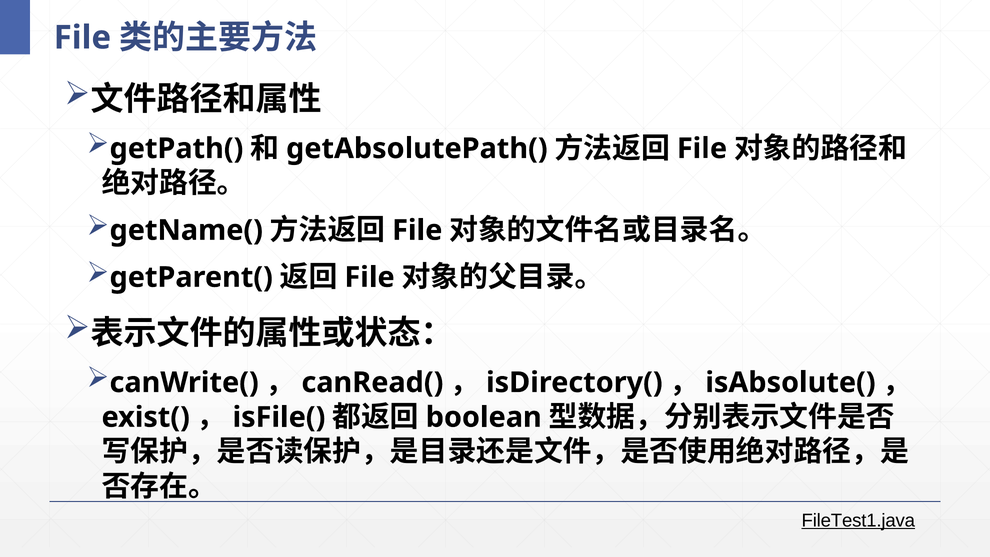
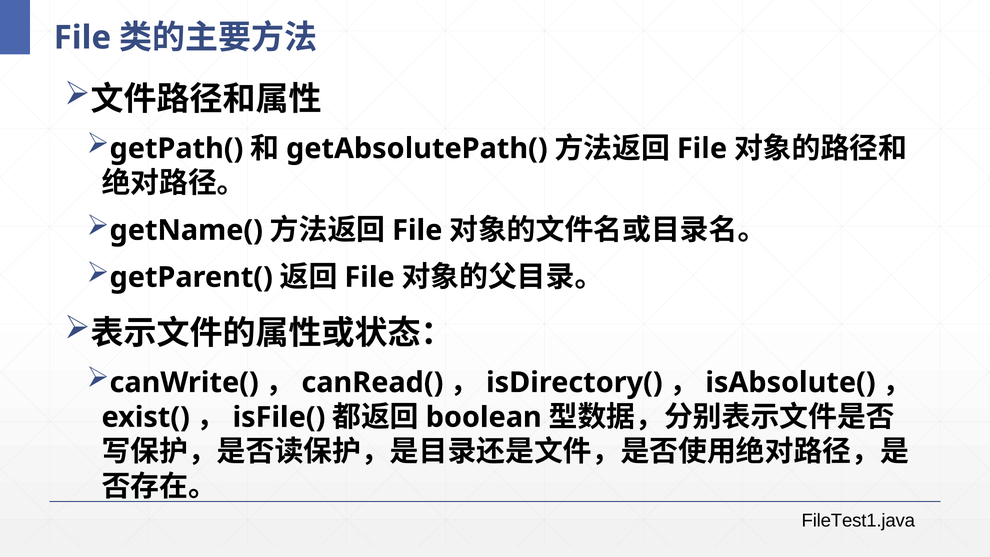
FileTest1.java underline: present -> none (858, 520)
